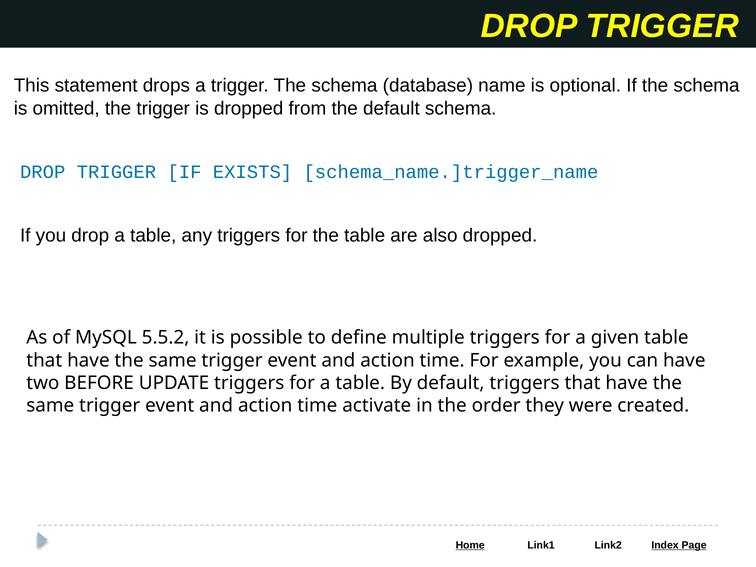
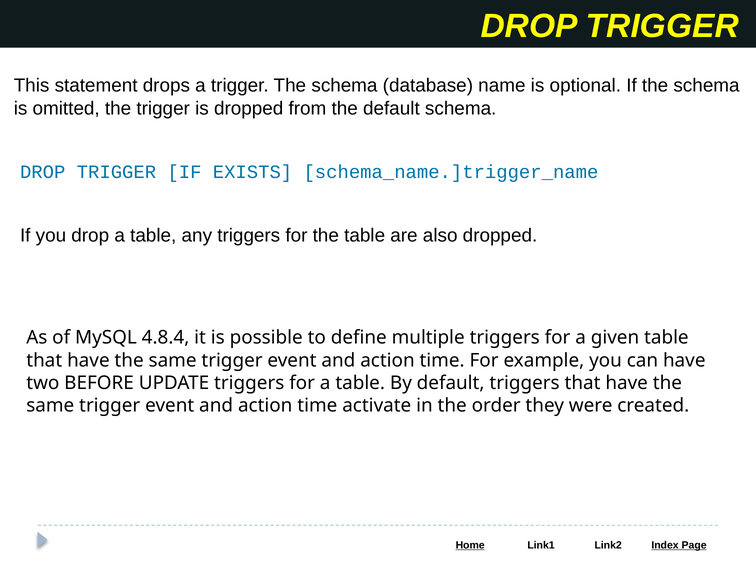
5.5.2: 5.5.2 -> 4.8.4 (166, 338)
